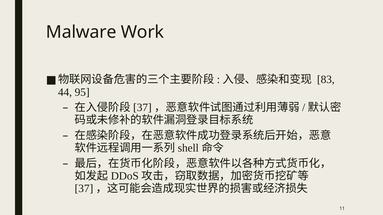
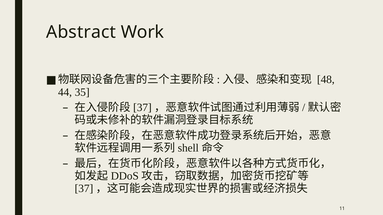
Malware: Malware -> Abstract (81, 32)
83: 83 -> 48 (326, 80)
95: 95 -> 35 (82, 92)
